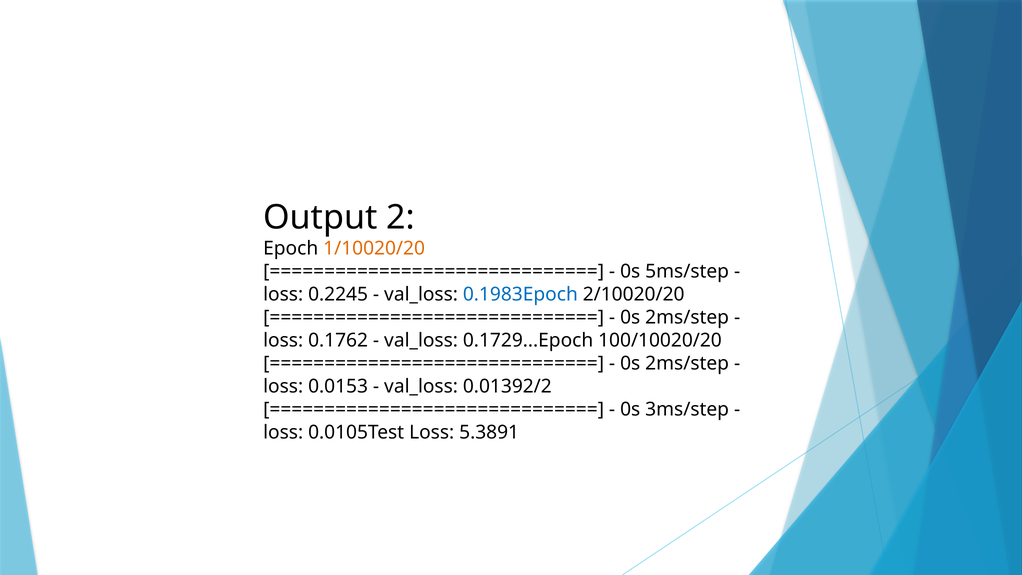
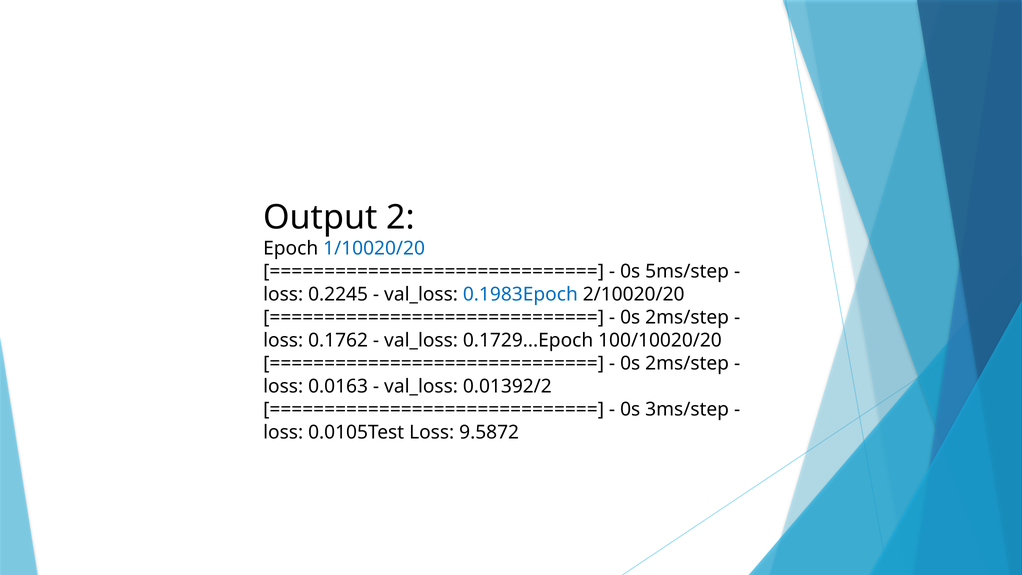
1/10020/20 colour: orange -> blue (374, 248)
0.0153: 0.0153 -> 0.0163 (338, 386)
5.3891: 5.3891 -> 9.5872 (489, 432)
